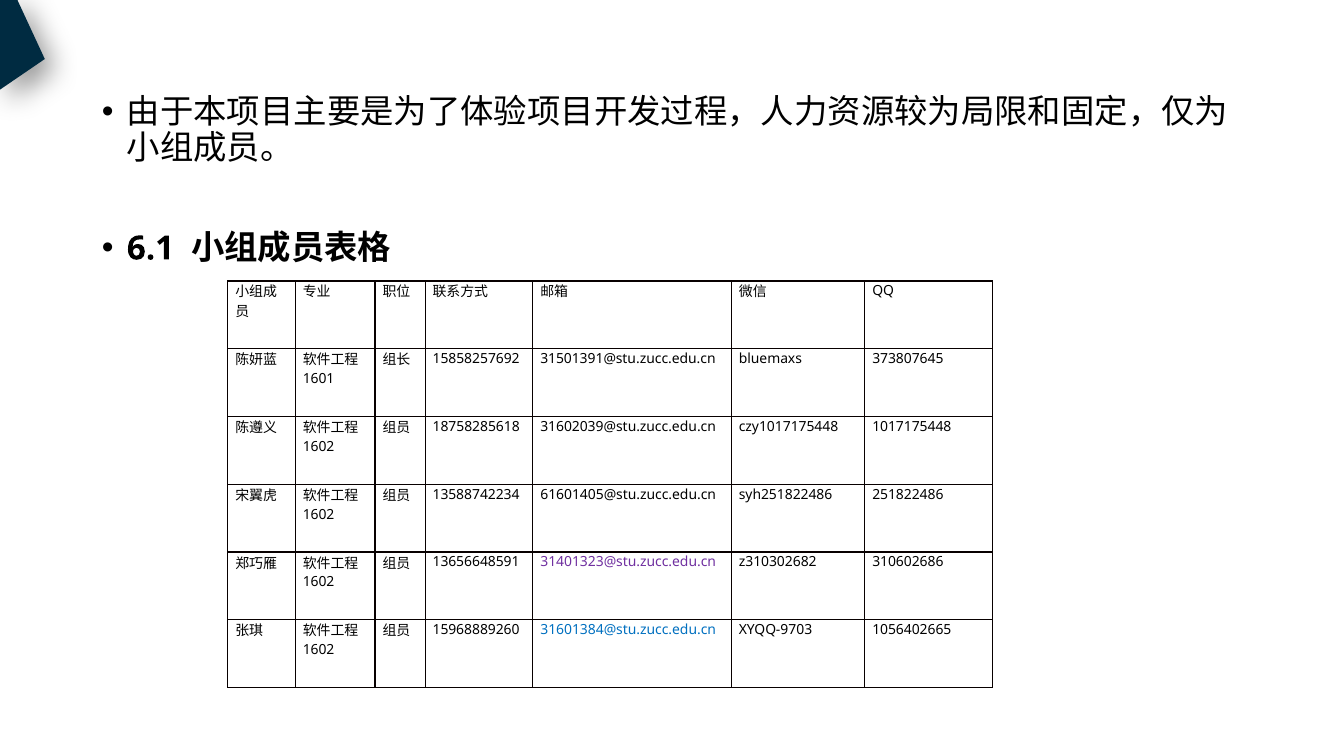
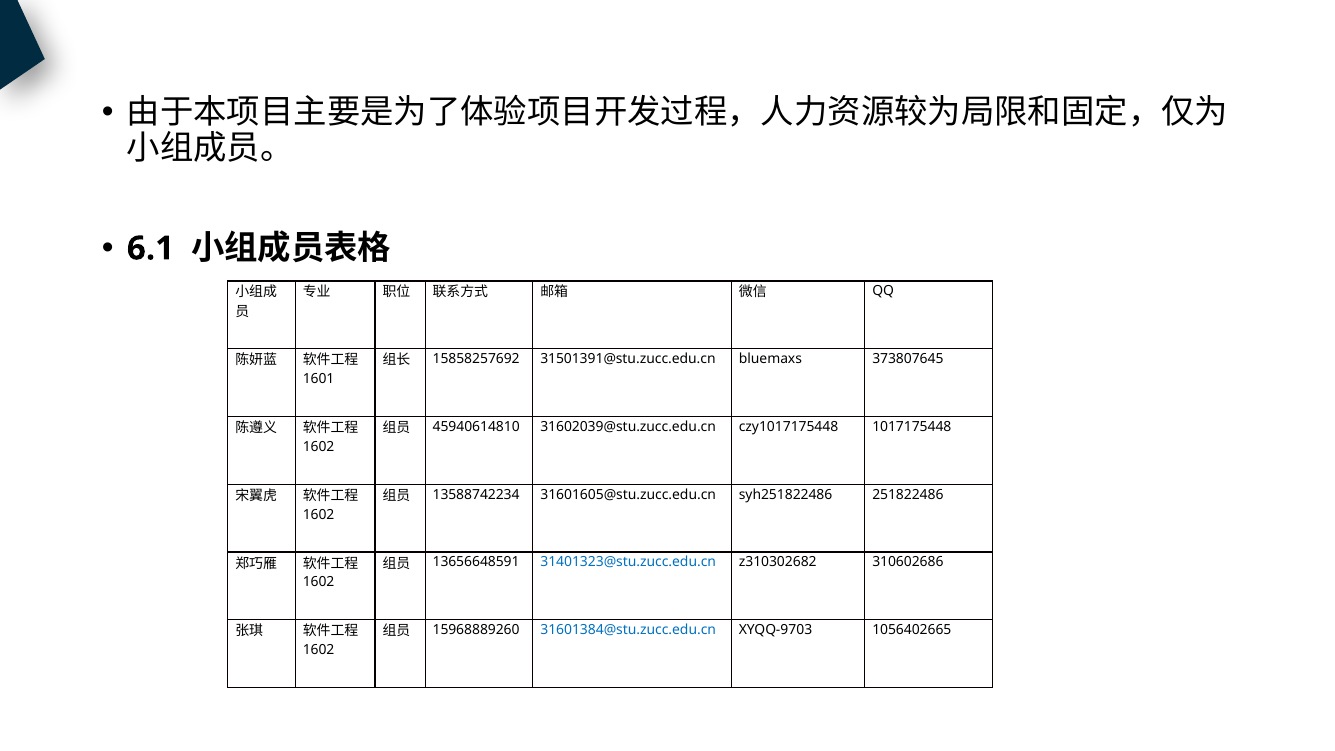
18758285618: 18758285618 -> 45940614810 (476, 427)
61601405@stu.zucc.edu.cn: 61601405@stu.zucc.edu.cn -> 31601605@stu.zucc.edu.cn (628, 494)
31401323@stu.zucc.edu.cn colour: purple -> blue (628, 562)
